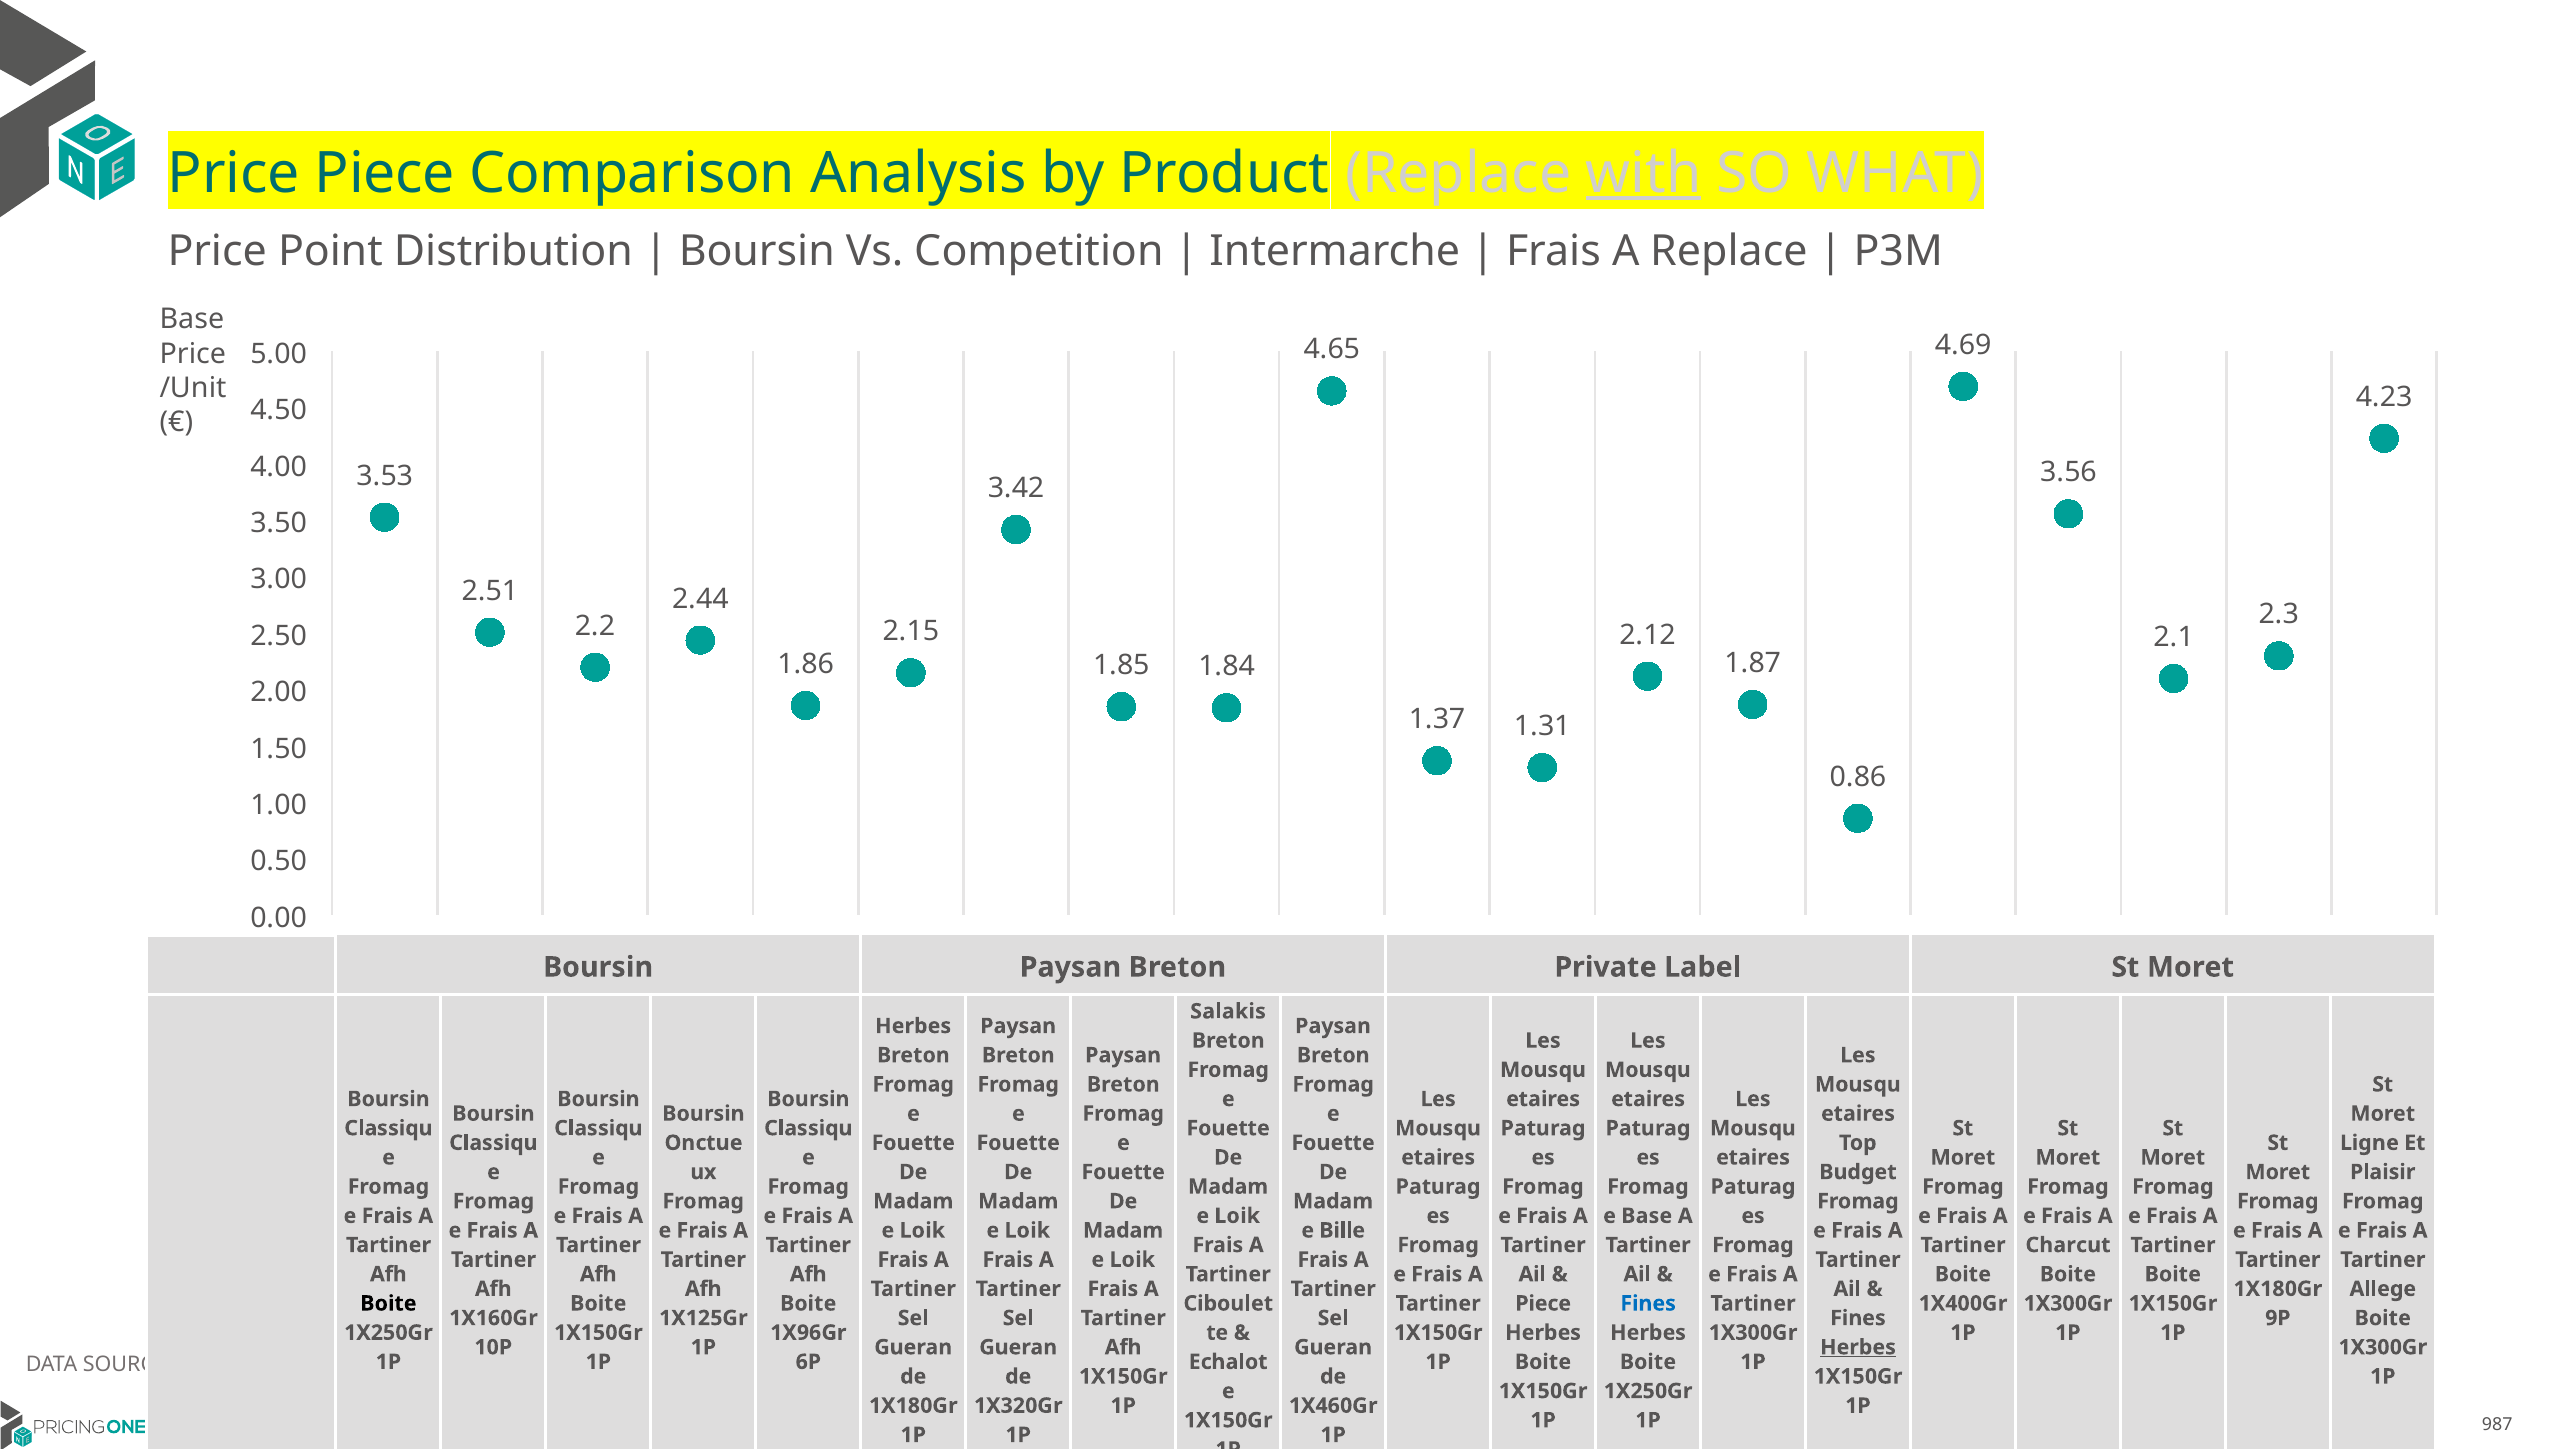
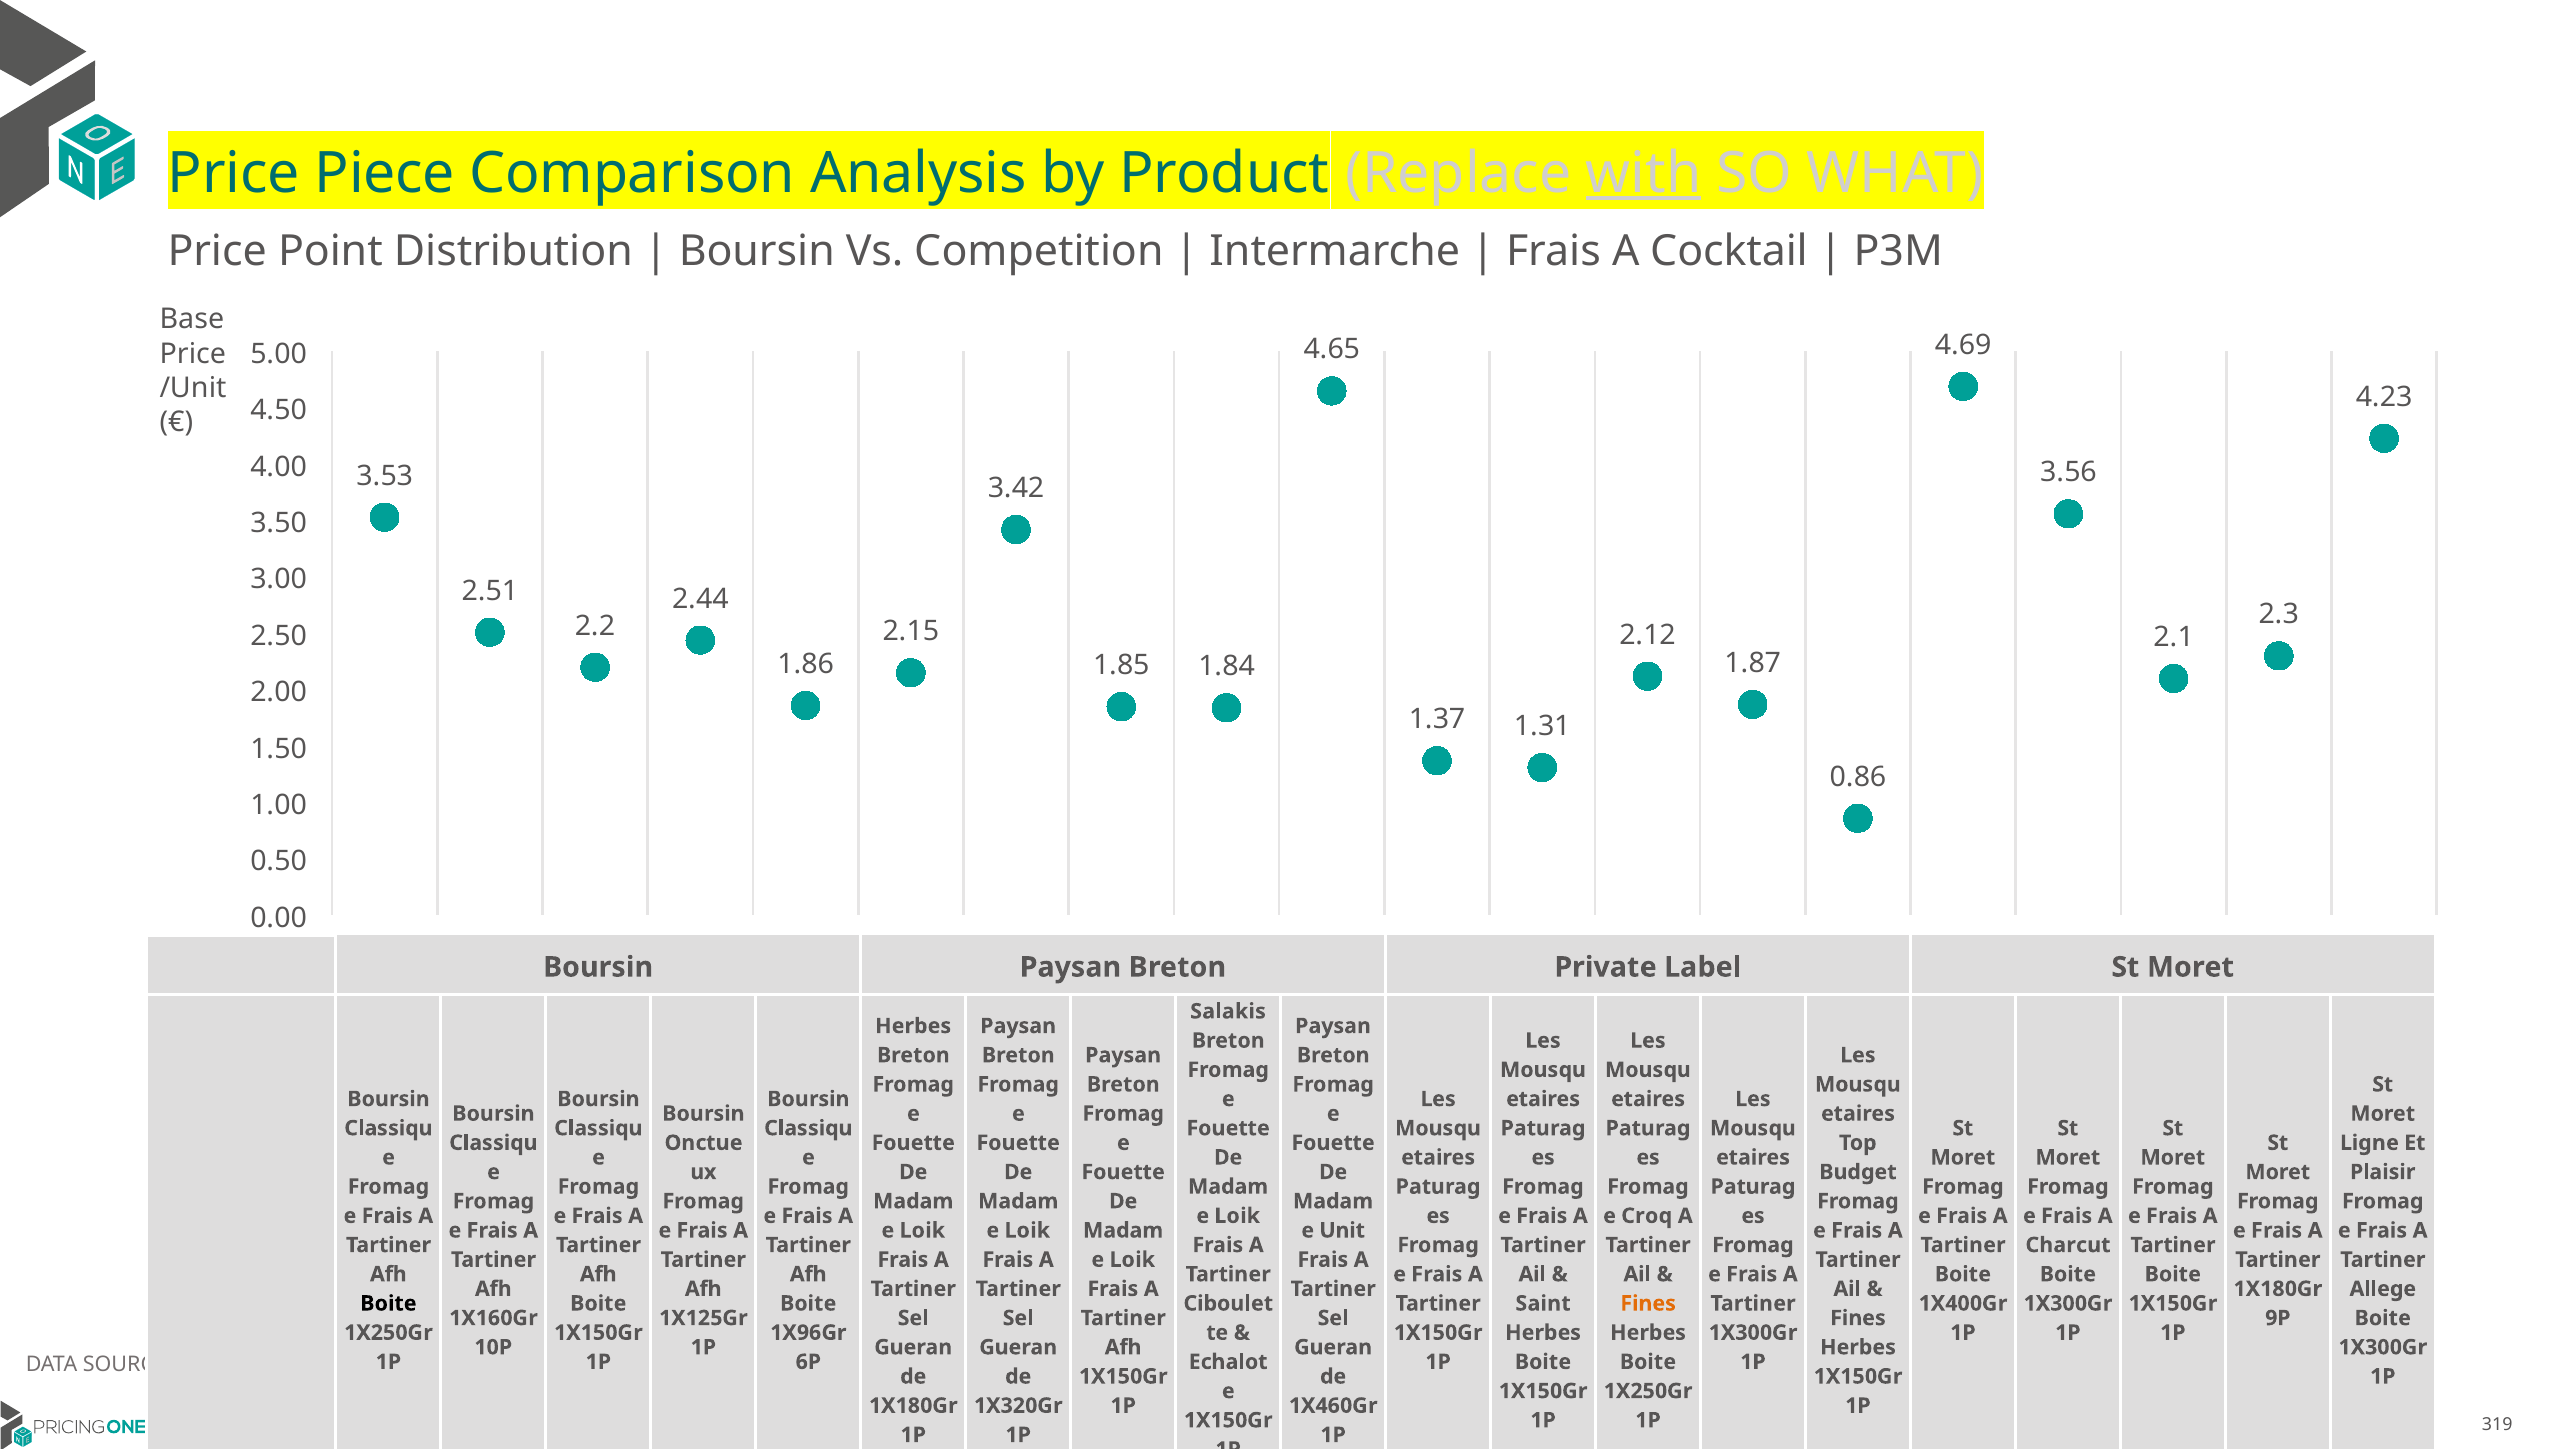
A Replace: Replace -> Cocktail (1729, 251)
Base: Base -> Croq (1647, 1216)
Bille: Bille -> Unit (1342, 1231)
Piece: Piece -> Saint (1543, 1304)
Fines colour: blue -> orange (1648, 1304)
Herbes underline: present -> none (1858, 1347)
987: 987 -> 319 (2497, 1425)
